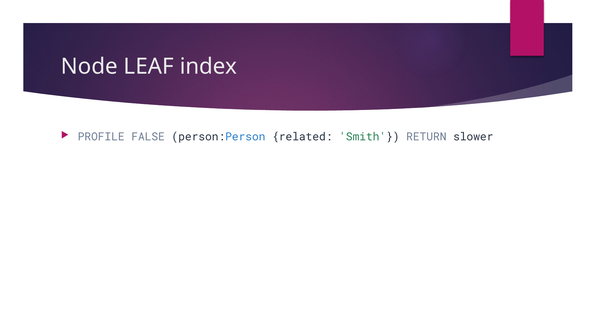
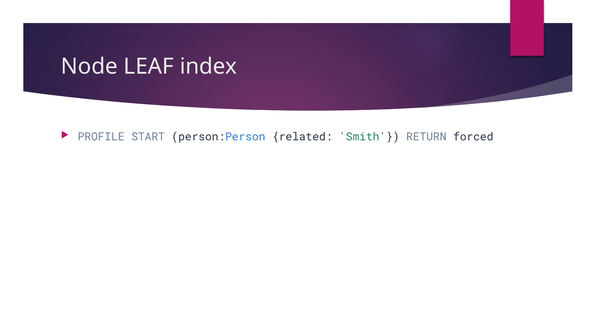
FALSE: FALSE -> START (148, 137)
slower: slower -> forced (473, 137)
